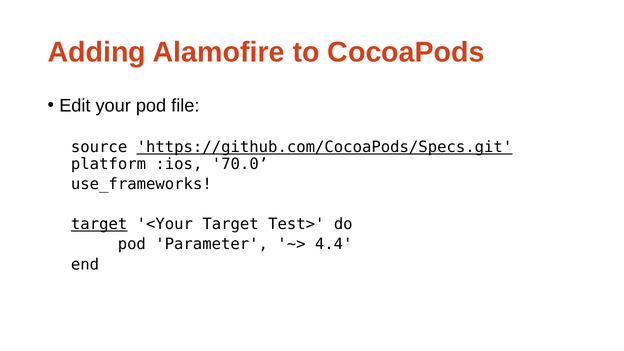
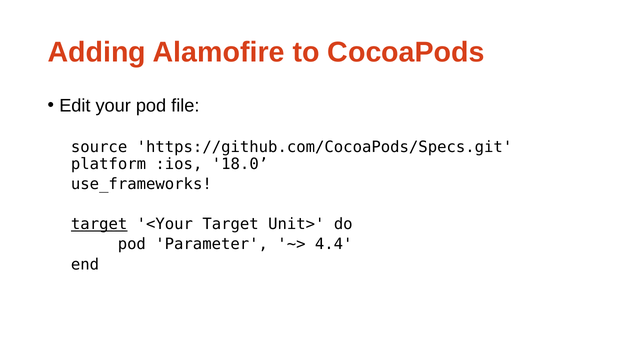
https://github.com/CocoaPods/Specs.git underline: present -> none (324, 147)
70.0: 70.0 -> 18.0 (240, 164)
Test>: Test> -> Unit> (296, 224)
